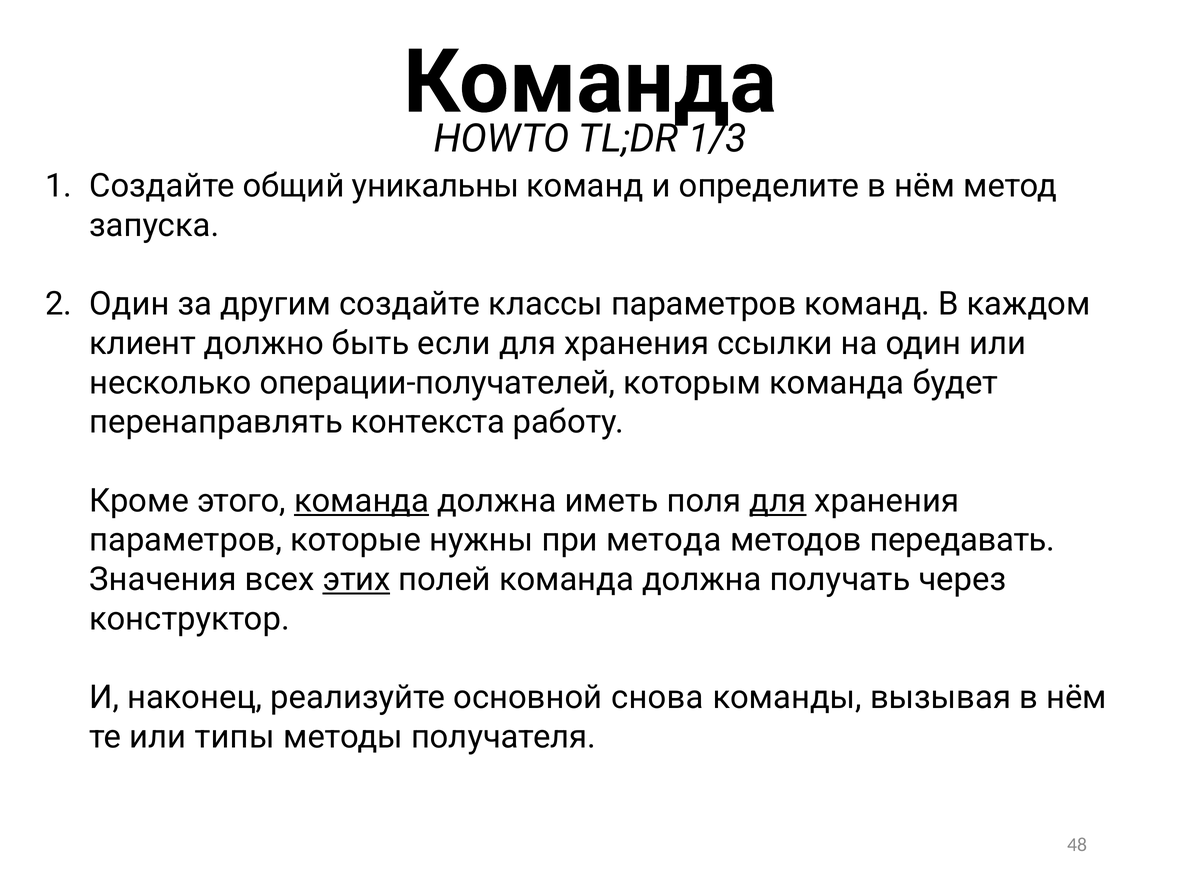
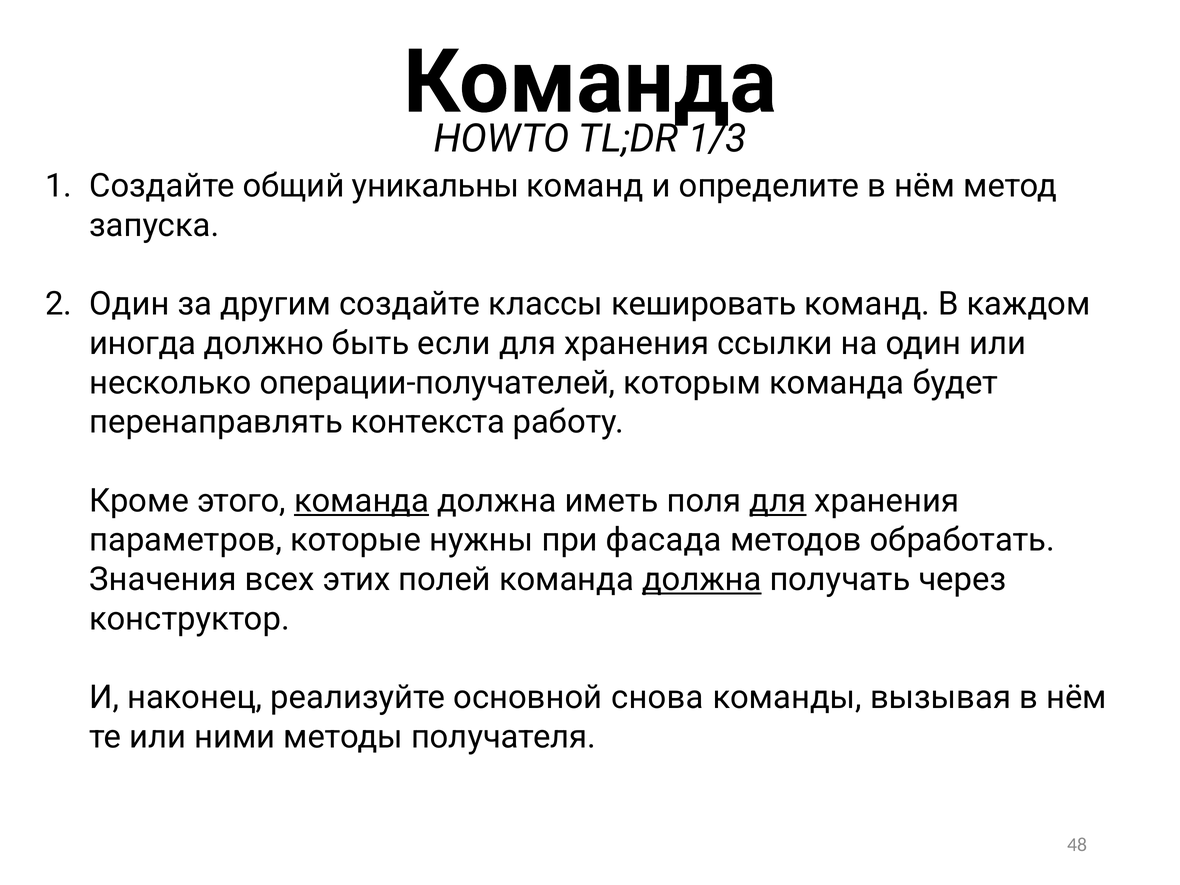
классы параметров: параметров -> кешировать (704, 304)
клиент: клиент -> иногда (143, 343)
метода: метода -> фасада (664, 540)
передавать: передавать -> обработать (962, 540)
этих underline: present -> none (357, 579)
должна underline: none -> present (702, 579)
типы: типы -> ними (235, 737)
